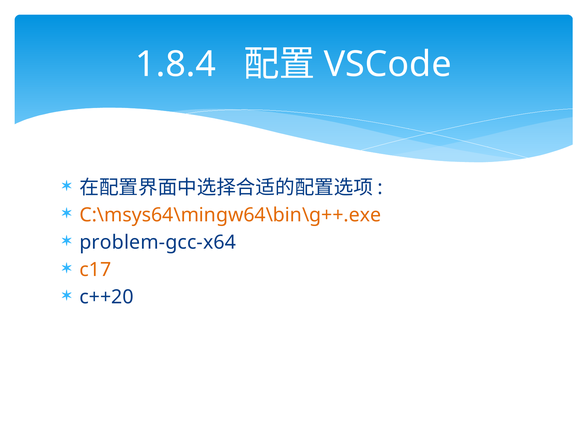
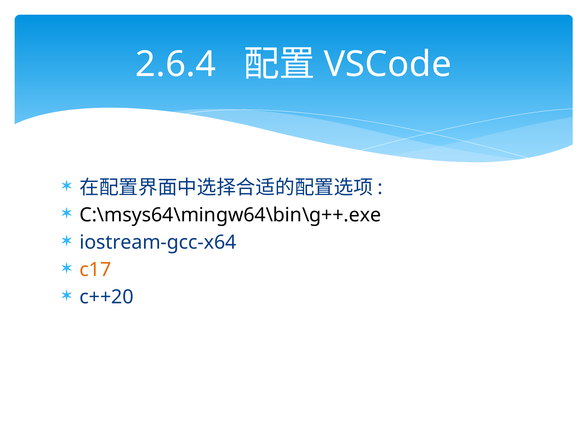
1.8.4: 1.8.4 -> 2.6.4 (176, 64)
C:\msys64\mingw64\bin\g++.exe colour: orange -> black (230, 215)
problem-gcc-x64: problem-gcc-x64 -> iostream-gcc-x64 (158, 243)
